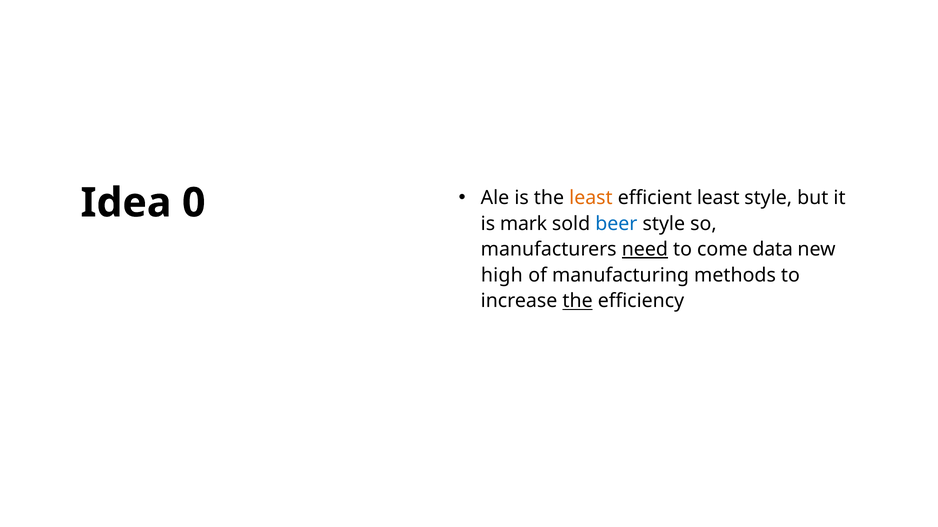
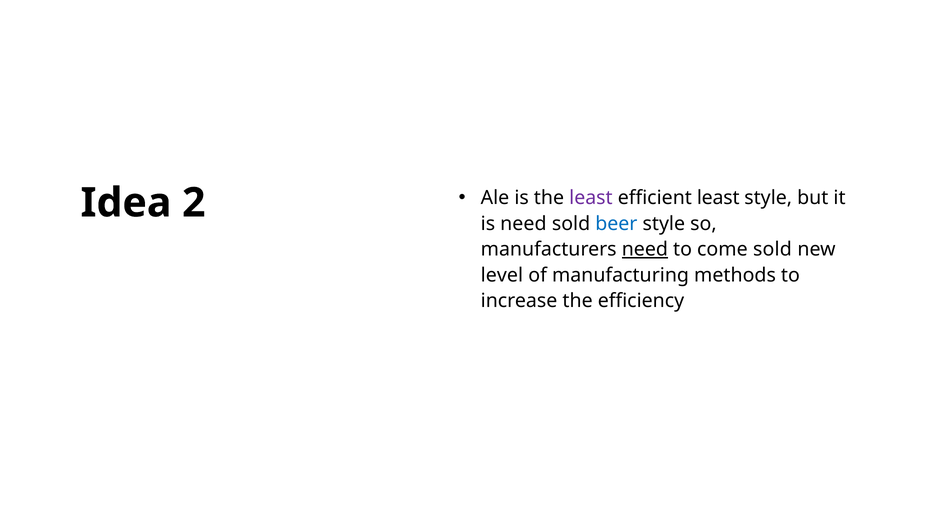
0: 0 -> 2 (194, 203)
least colour: orange -> purple (591, 198)
is mark: mark -> need (523, 224)
come data: data -> sold (772, 250)
high: high -> level (502, 276)
the underline: present -> none (578, 301)
